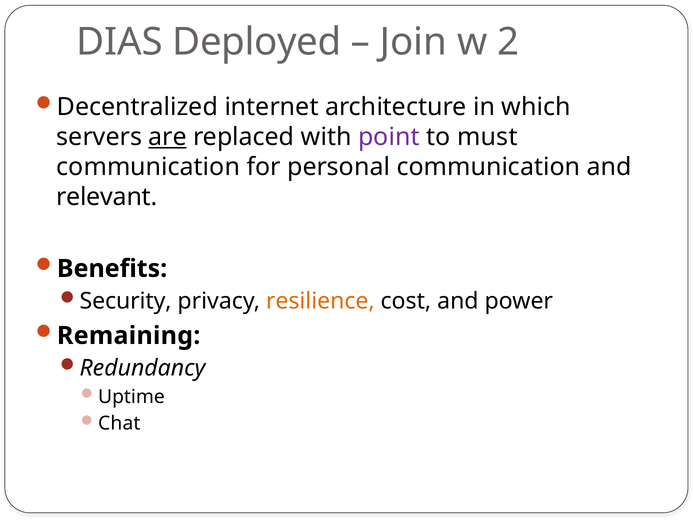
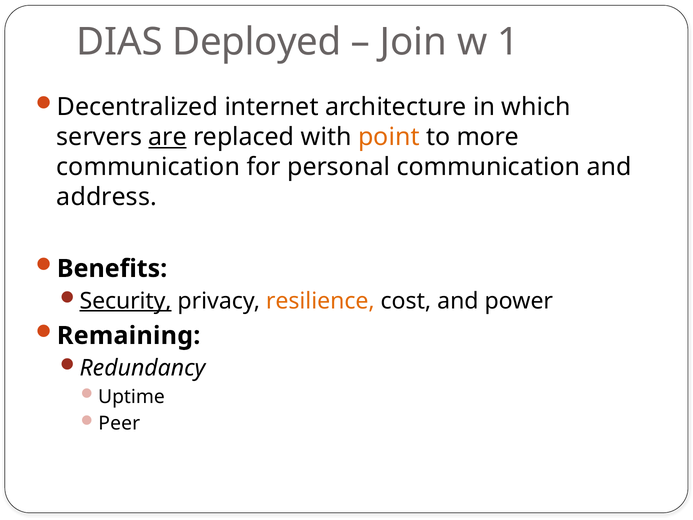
2: 2 -> 1 (508, 42)
point colour: purple -> orange (389, 137)
must: must -> more (488, 137)
relevant: relevant -> address (107, 197)
Security underline: none -> present (126, 301)
Chat: Chat -> Peer (119, 423)
